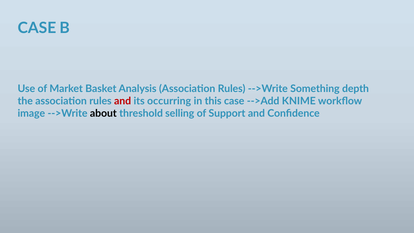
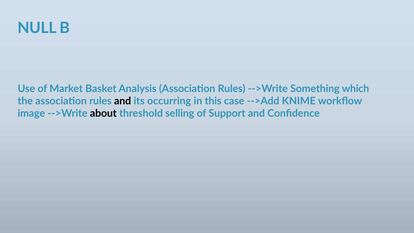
CASE: CASE -> NULL (37, 28)
depth: depth -> which (356, 89)
and colour: red -> black (123, 101)
